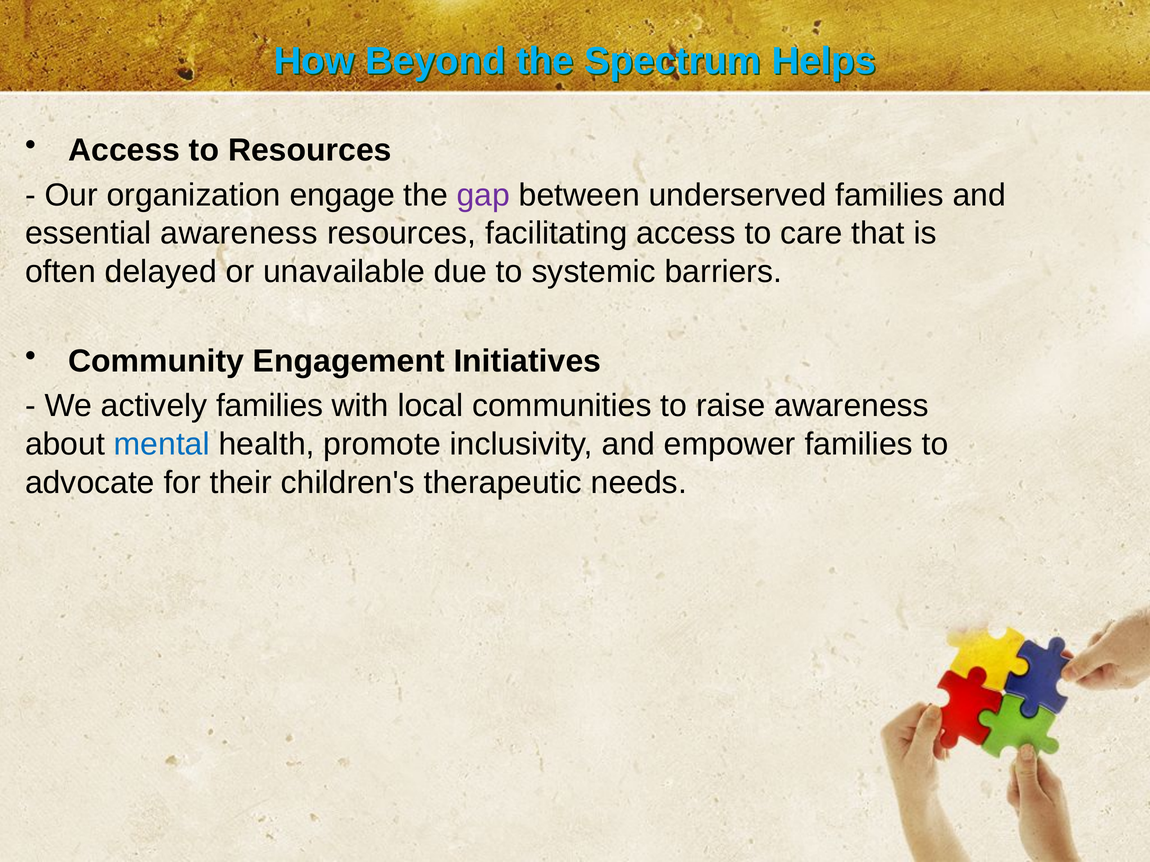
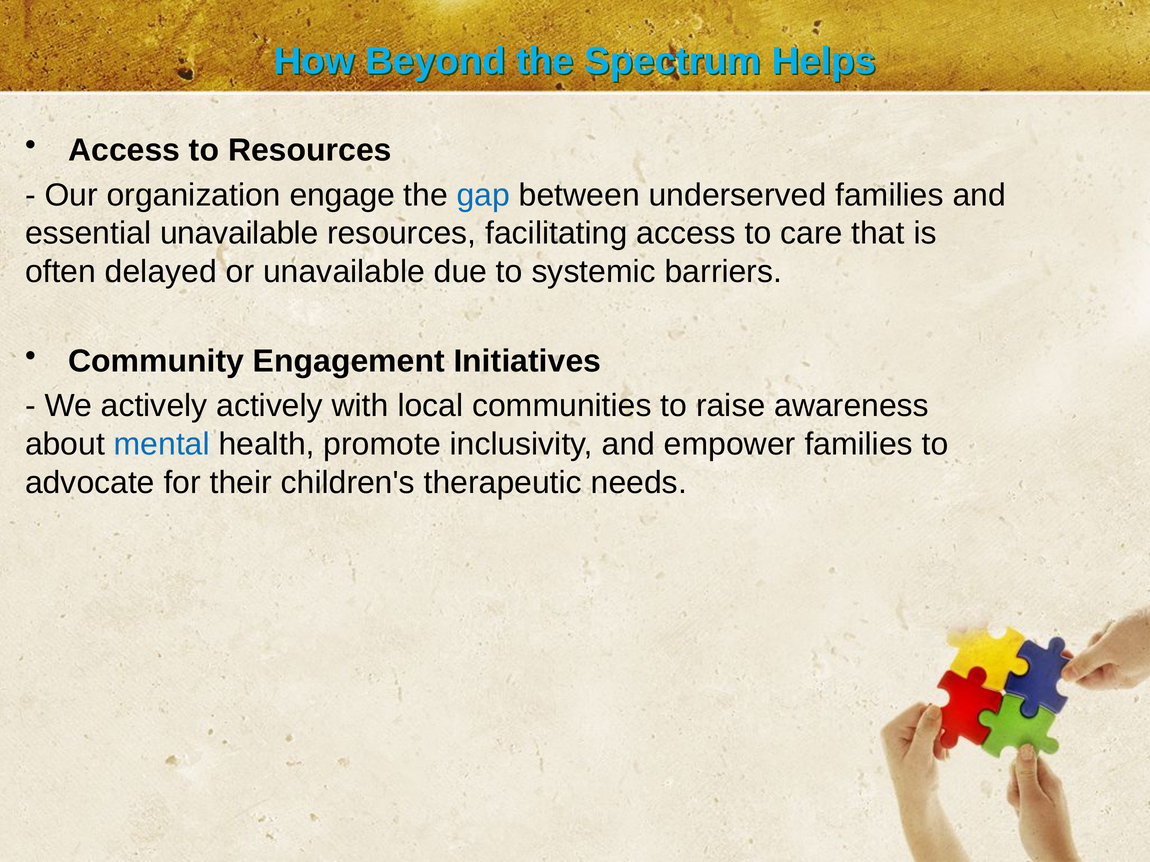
gap colour: purple -> blue (483, 195)
essential awareness: awareness -> unavailable (239, 234)
actively families: families -> actively (270, 406)
